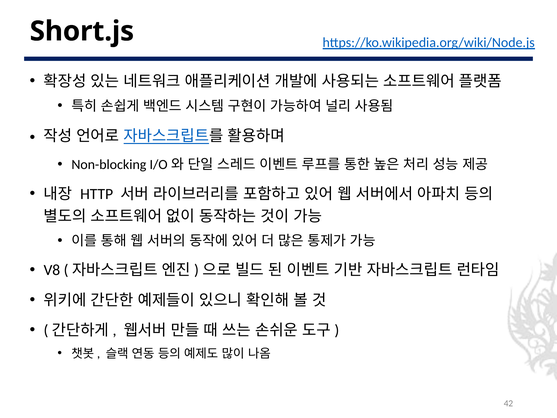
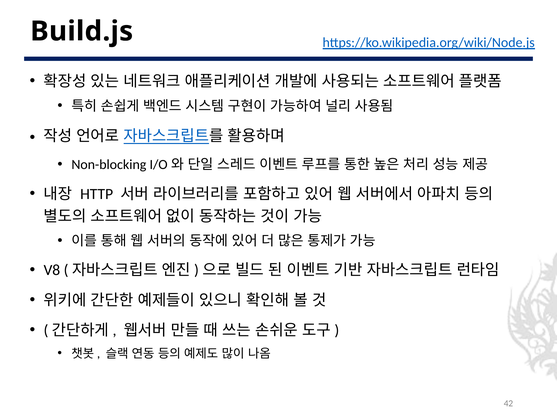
Short.js: Short.js -> Build.js (82, 31)
